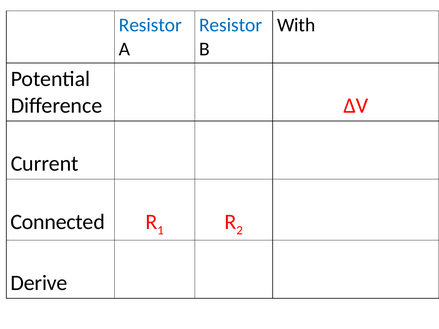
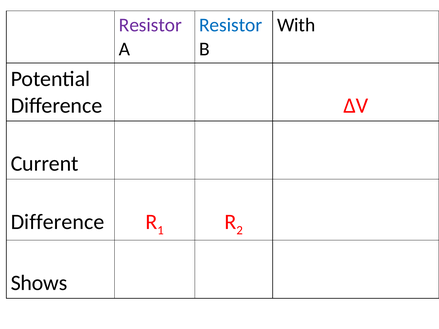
Resistor colour: blue -> purple (150, 25)
Connected: Connected -> Difference (57, 222)
Derive: Derive -> Shows (39, 283)
